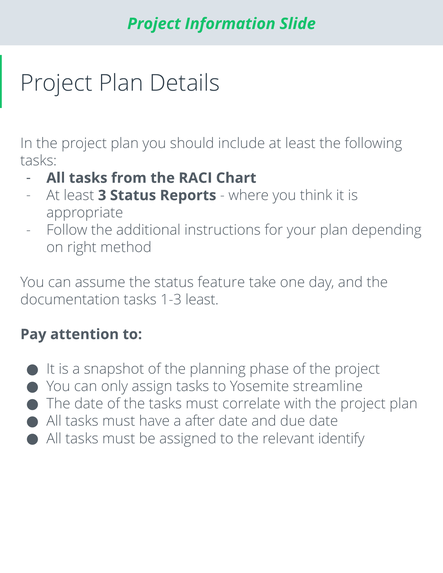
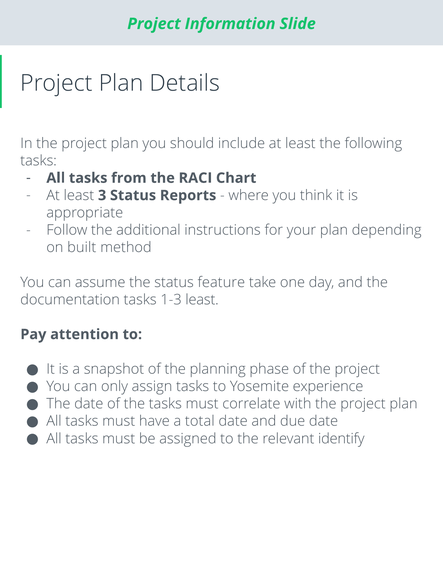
right: right -> built (82, 248)
streamline: streamline -> experience (328, 387)
after: after -> total (200, 421)
